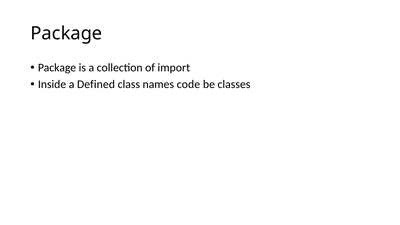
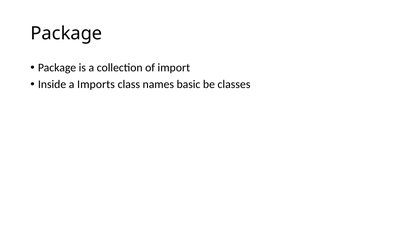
Defined: Defined -> Imports (96, 84)
code: code -> basic (188, 84)
